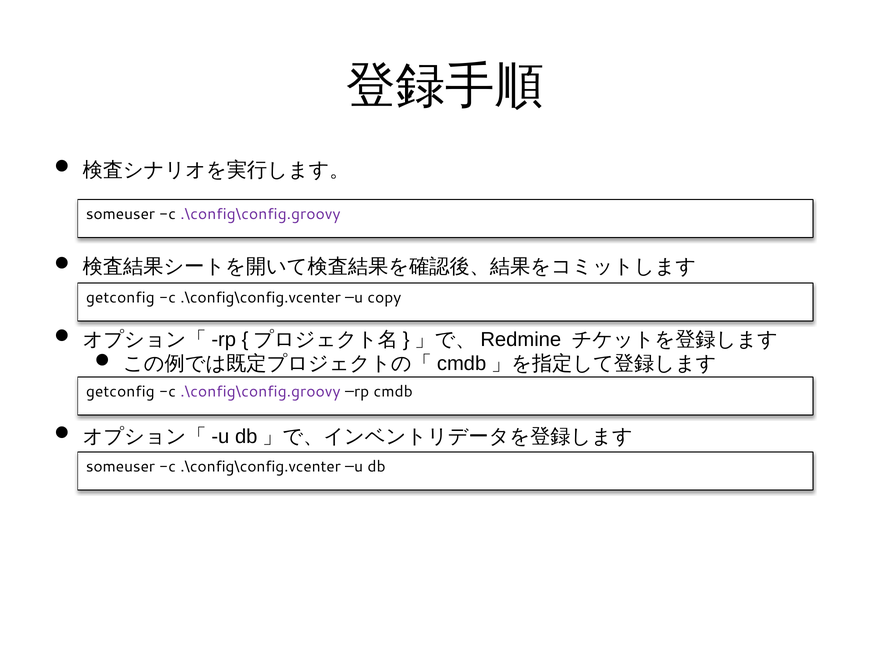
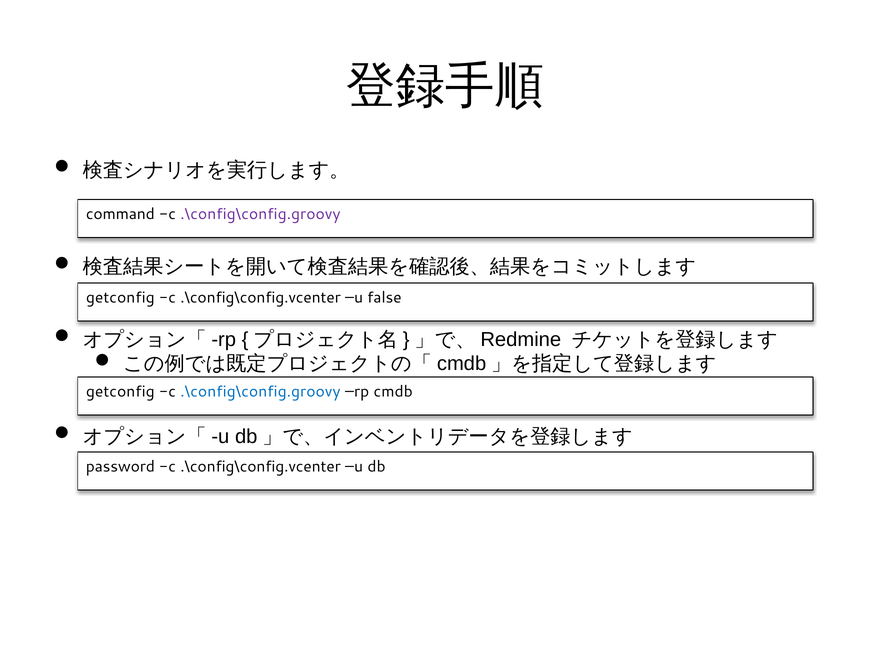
someuser: someuser -> command (120, 214)
copy: copy -> false (384, 298)
.\config\config.groovy colour: purple -> blue (260, 392)
someuser: someuser -> password (120, 467)
